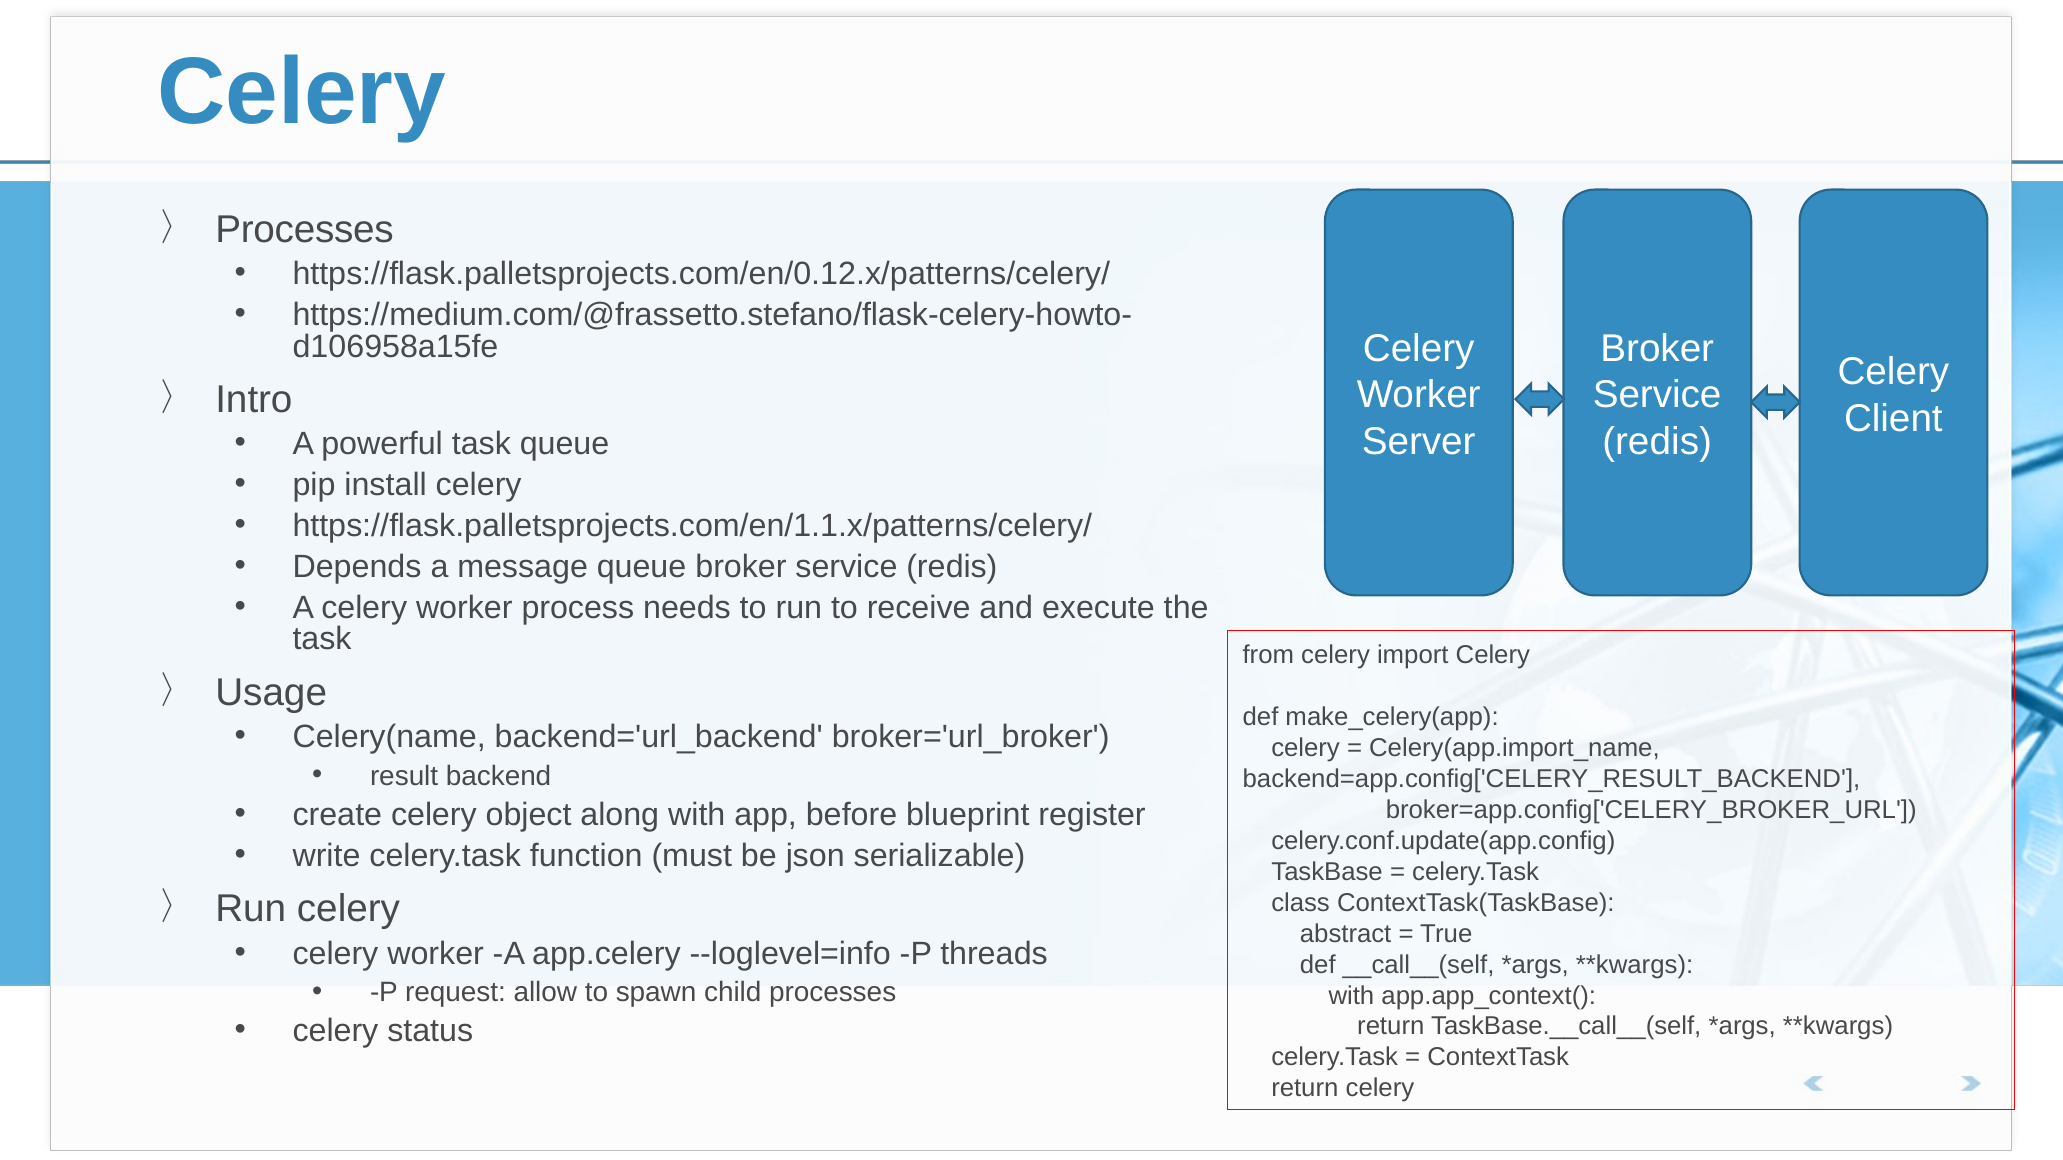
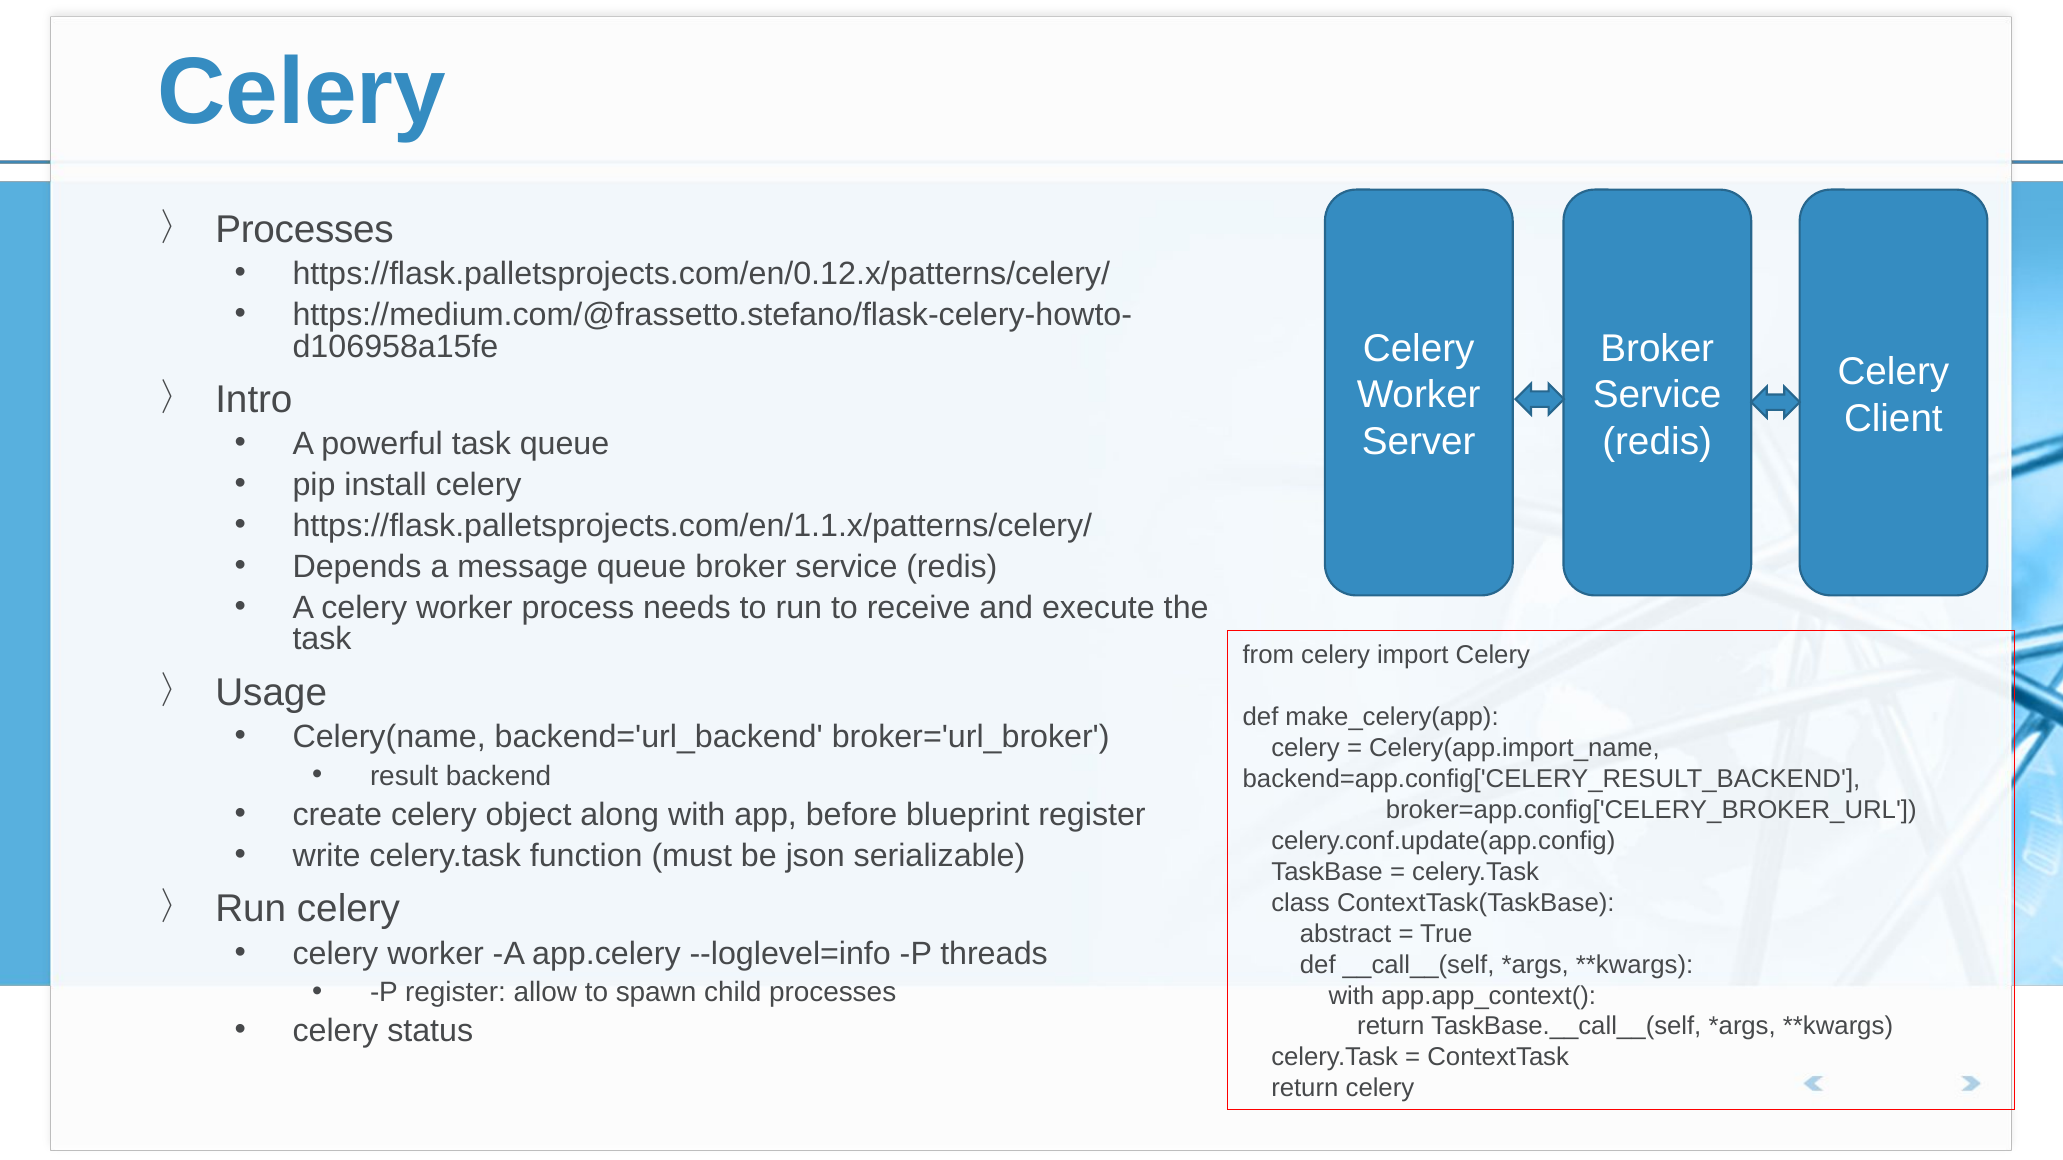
P request: request -> register (456, 993)
